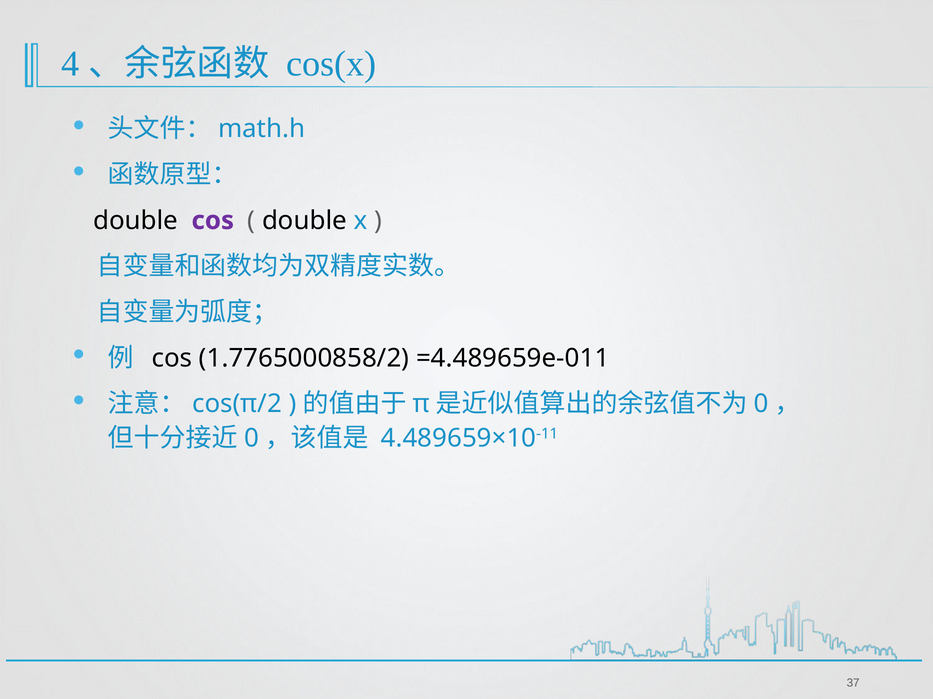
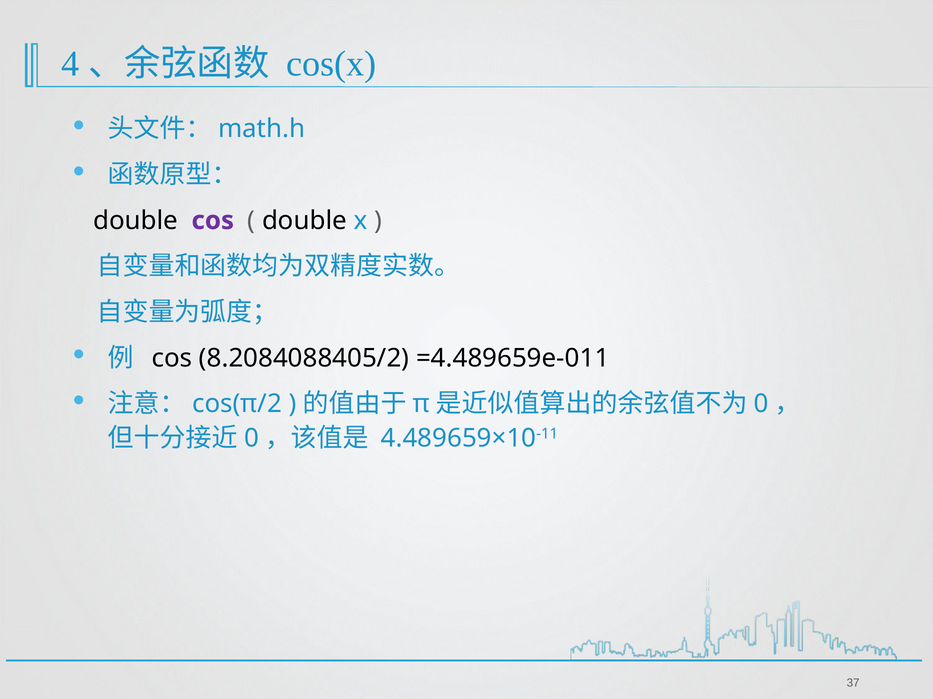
1.7765000858/2: 1.7765000858/2 -> 8.2084088405/2 (304, 358)
